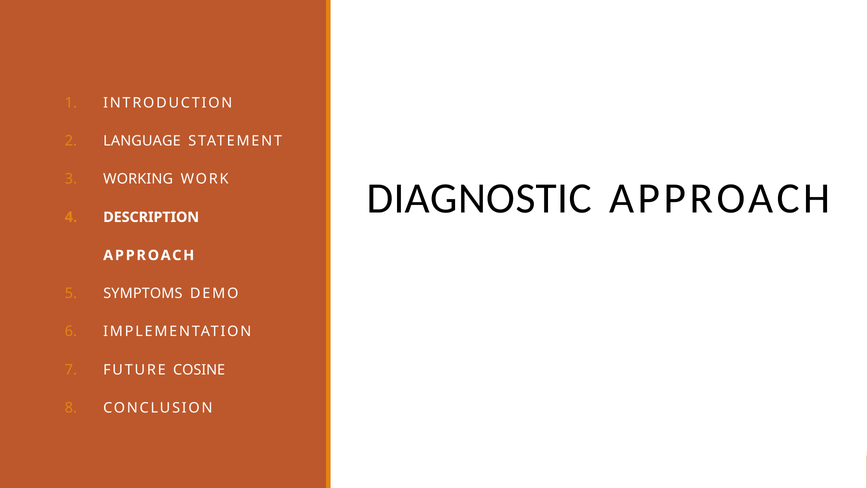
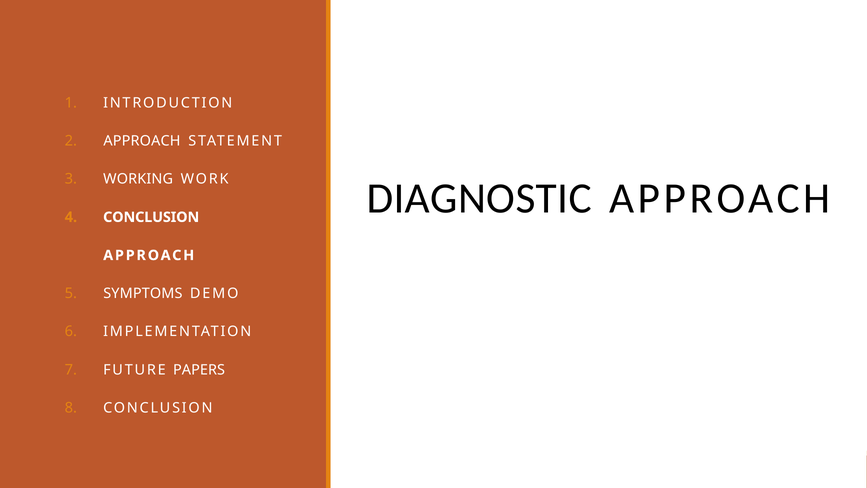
LANGUAGE: LANGUAGE -> APPROACH (142, 141)
DESCRIPTION: DESCRIPTION -> CONCLUSION (151, 217)
COSINE: COSINE -> PAPERS (199, 370)
